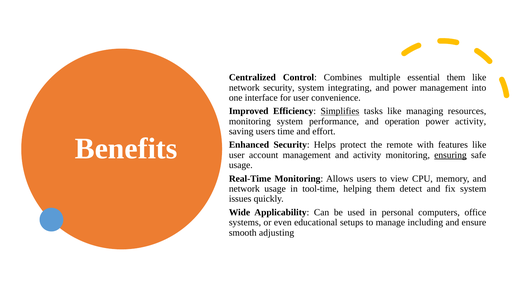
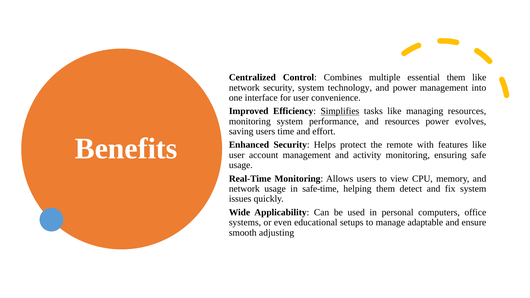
integrating: integrating -> technology (350, 88)
and operation: operation -> resources (402, 121)
power activity: activity -> evolves (471, 121)
ensuring underline: present -> none (450, 155)
tool-time: tool-time -> safe-time (321, 189)
including: including -> adaptable (425, 223)
